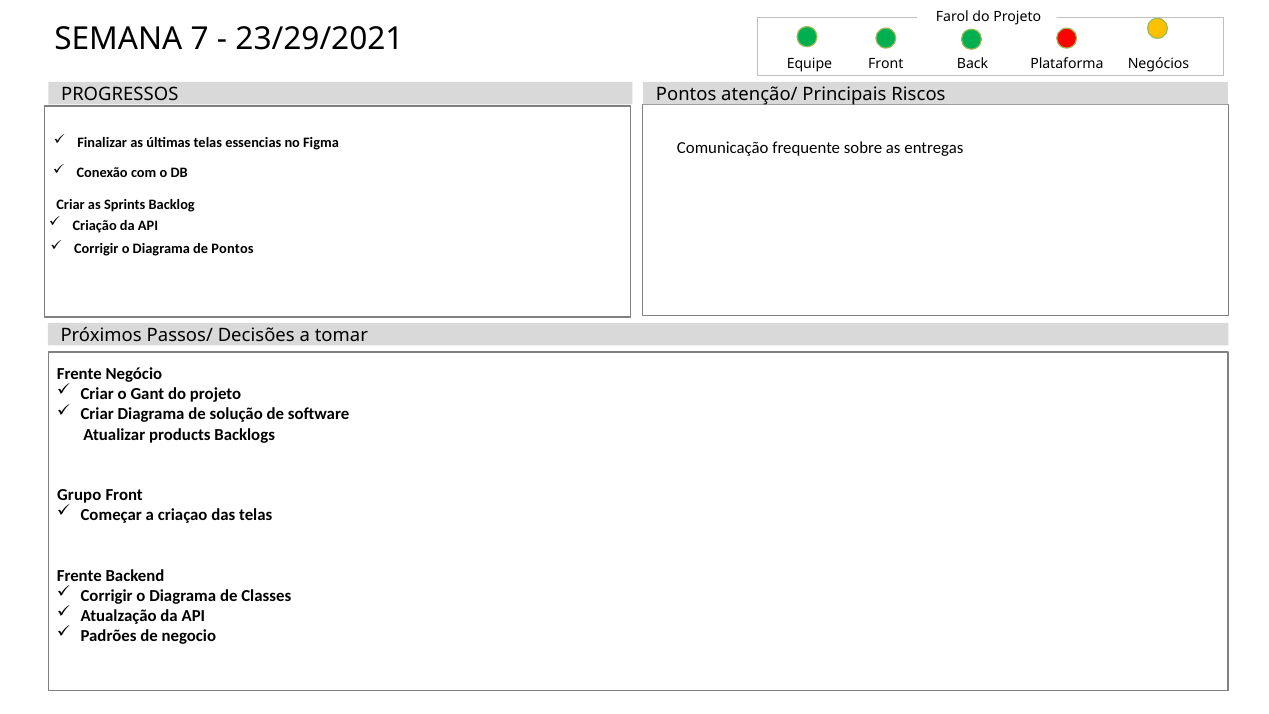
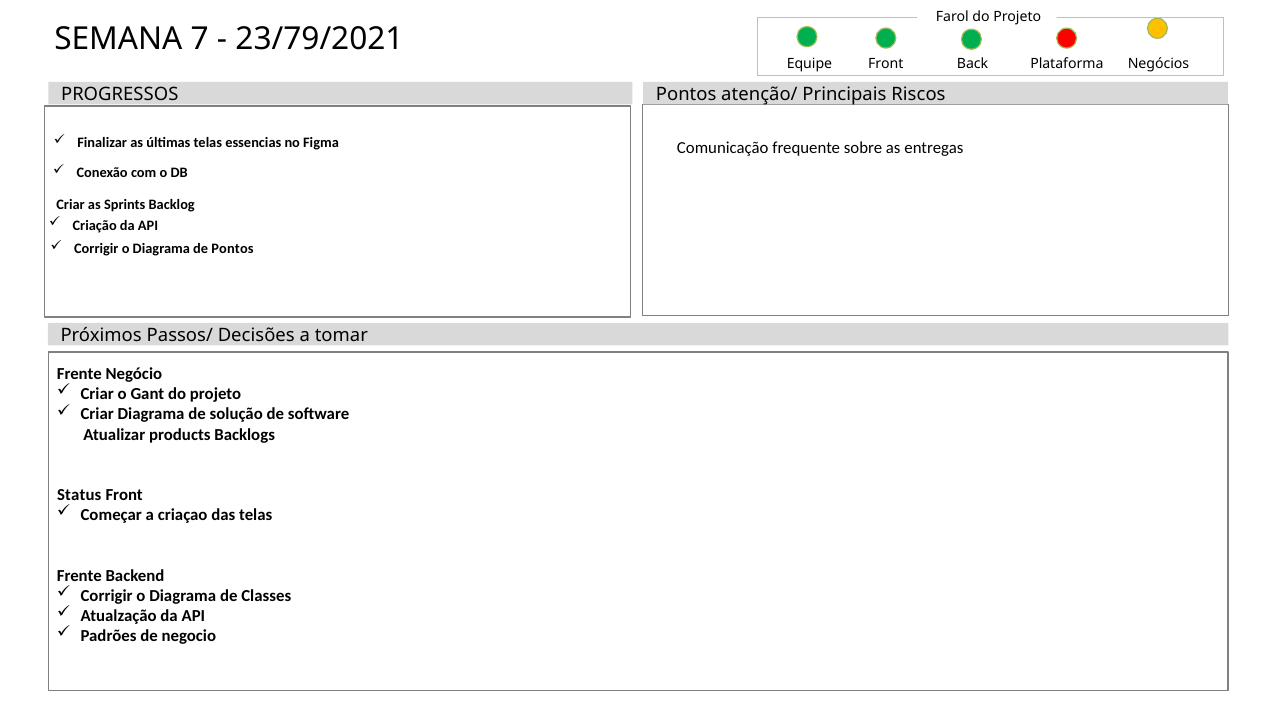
23/29/2021: 23/29/2021 -> 23/79/2021 (320, 39)
Grupo: Grupo -> Status (79, 495)
